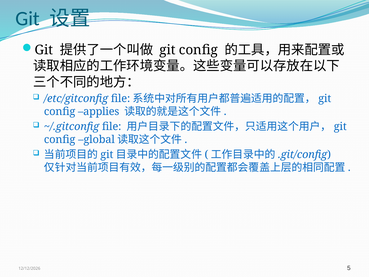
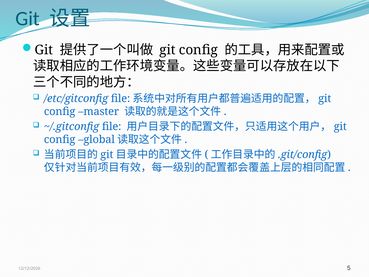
applies: applies -> master (99, 111)
